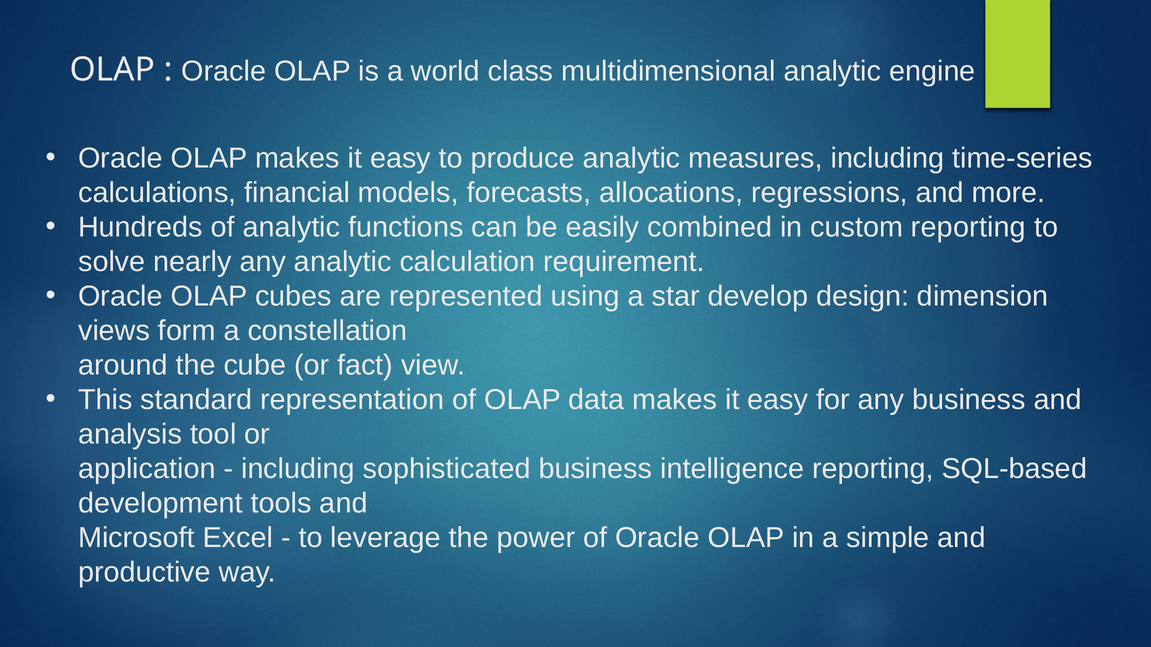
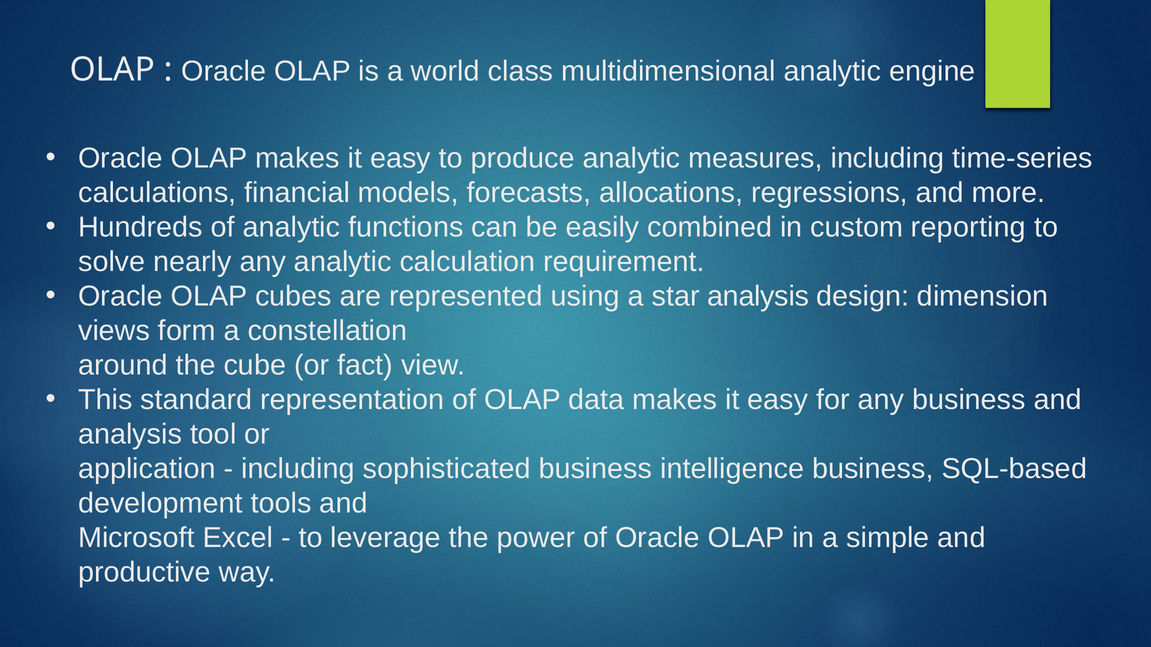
star develop: develop -> analysis (758, 296)
intelligence reporting: reporting -> business (873, 469)
